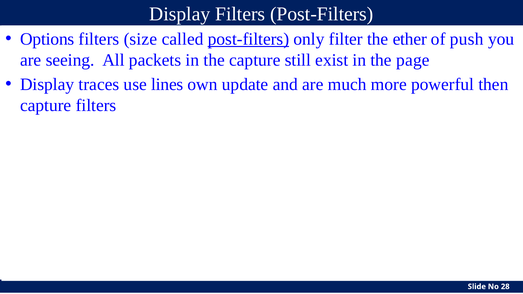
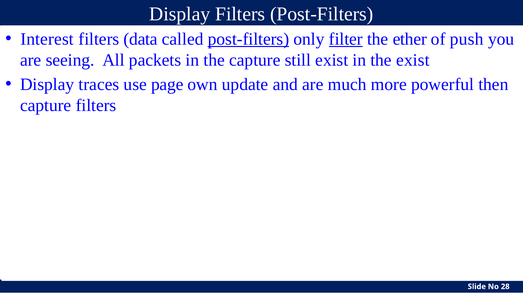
Options: Options -> Interest (47, 39)
size: size -> data (141, 39)
filter underline: none -> present (346, 39)
the page: page -> exist (413, 60)
lines: lines -> page (167, 84)
